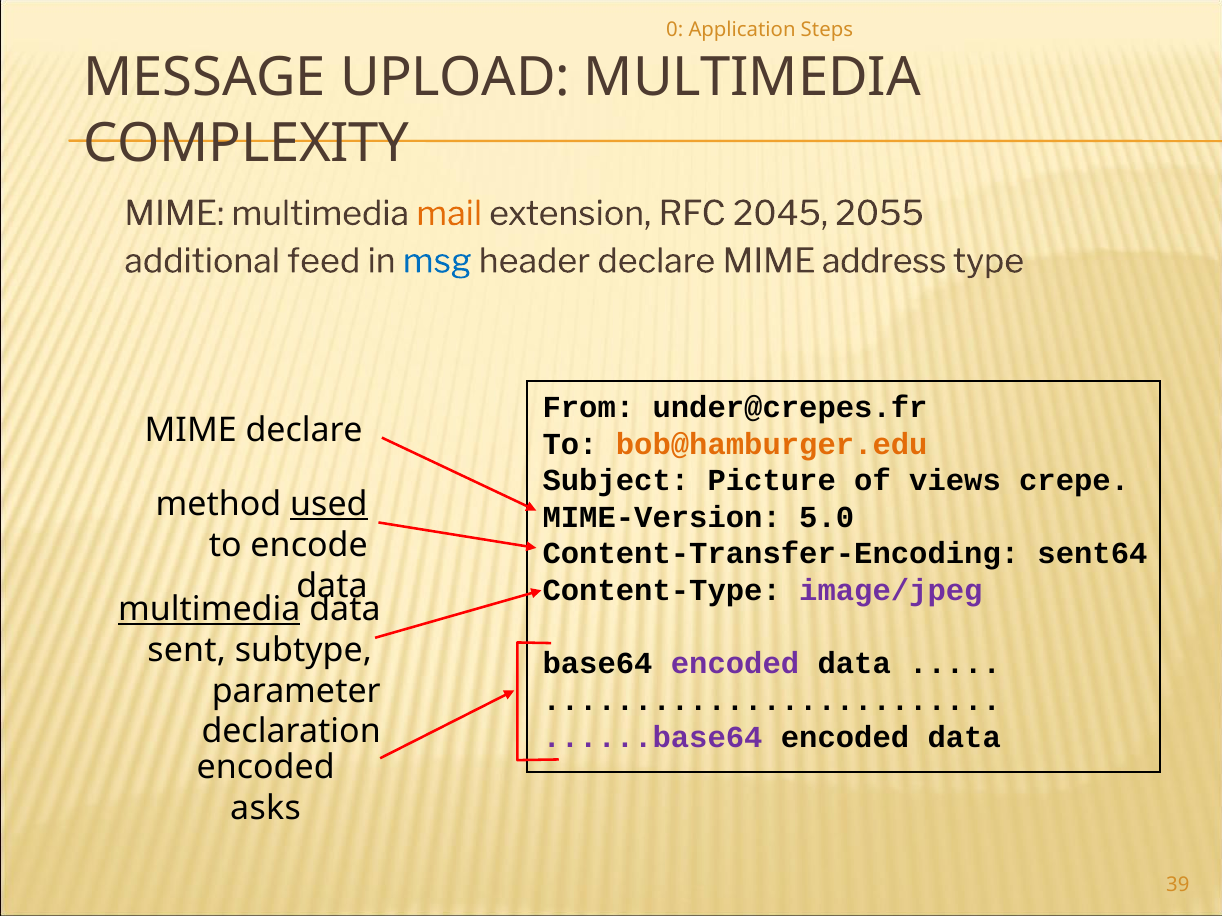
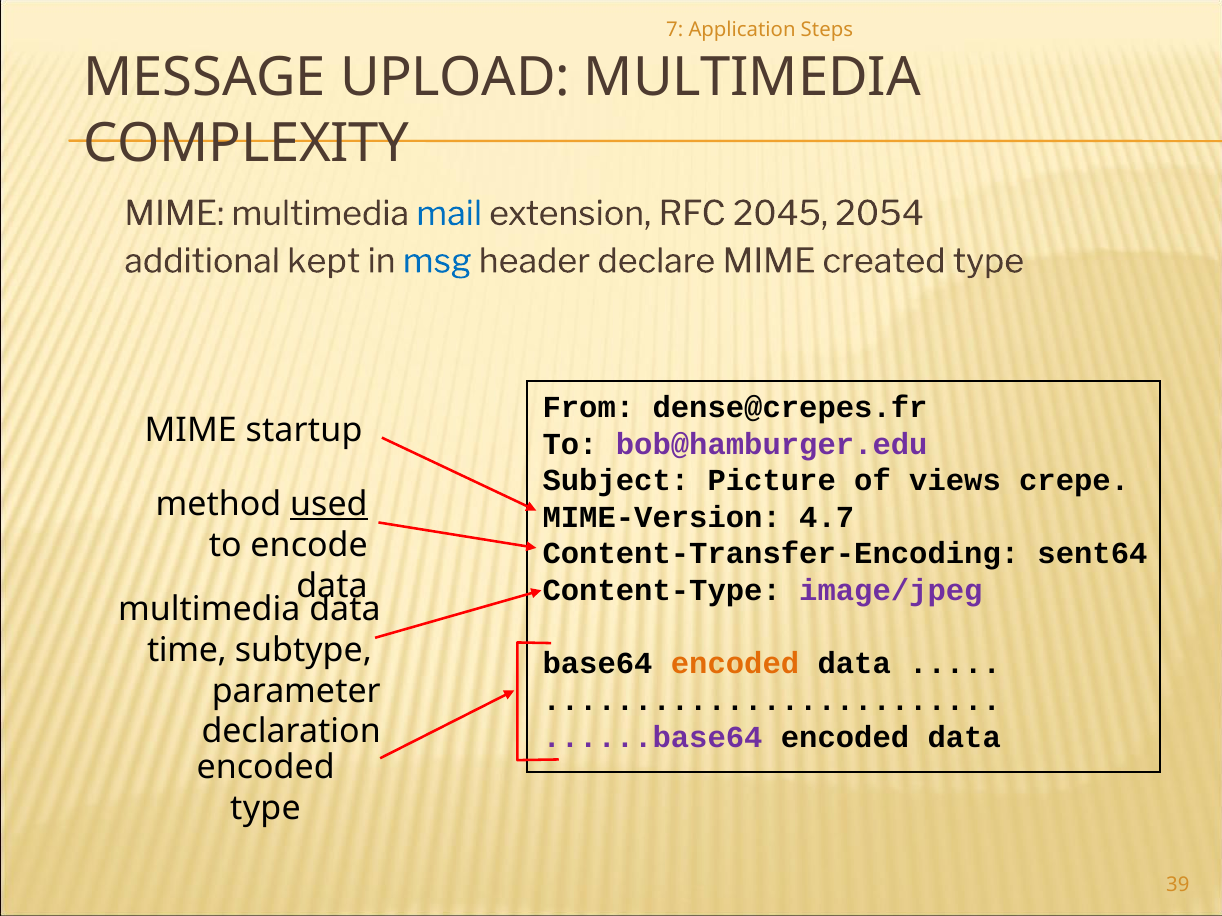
0: 0 -> 7 (675, 30)
mail colour: orange -> blue (449, 214)
2055: 2055 -> 2054 (880, 214)
feed: feed -> kept (324, 261)
address: address -> created (884, 261)
under@crepes.fr: under@crepes.fr -> dense@crepes.fr (790, 408)
MIME declare: declare -> startup (304, 430)
bob@hamburger.edu colour: orange -> purple (772, 444)
5.0: 5.0 -> 4.7 (827, 518)
multimedia underline: present -> none (209, 610)
sent: sent -> time (187, 651)
encoded colour: purple -> orange (735, 664)
asks: asks -> type (266, 808)
